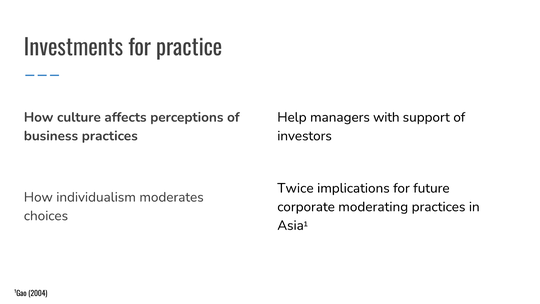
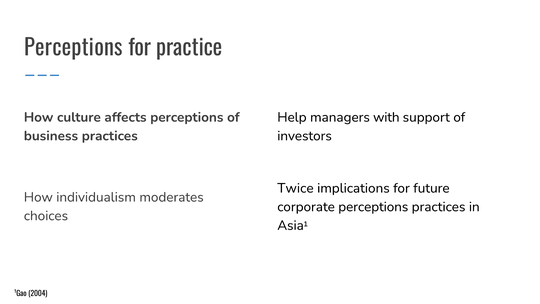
Investments: Investments -> Perceptions (73, 48)
corporate moderating: moderating -> perceptions (373, 207)
